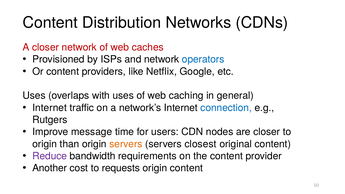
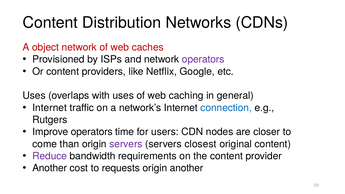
A closer: closer -> object (46, 47)
operators colour: blue -> purple (203, 59)
Improve message: message -> operators (92, 132)
origin: origin -> come (45, 144)
servers colour: orange -> purple (126, 144)
origin content: content -> another (187, 168)
